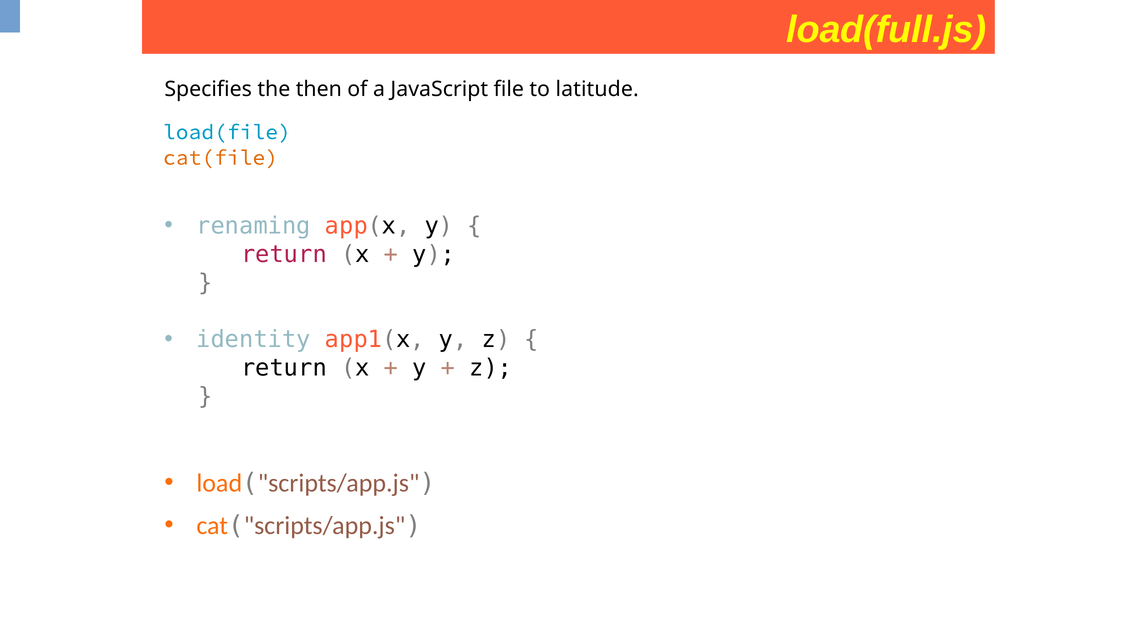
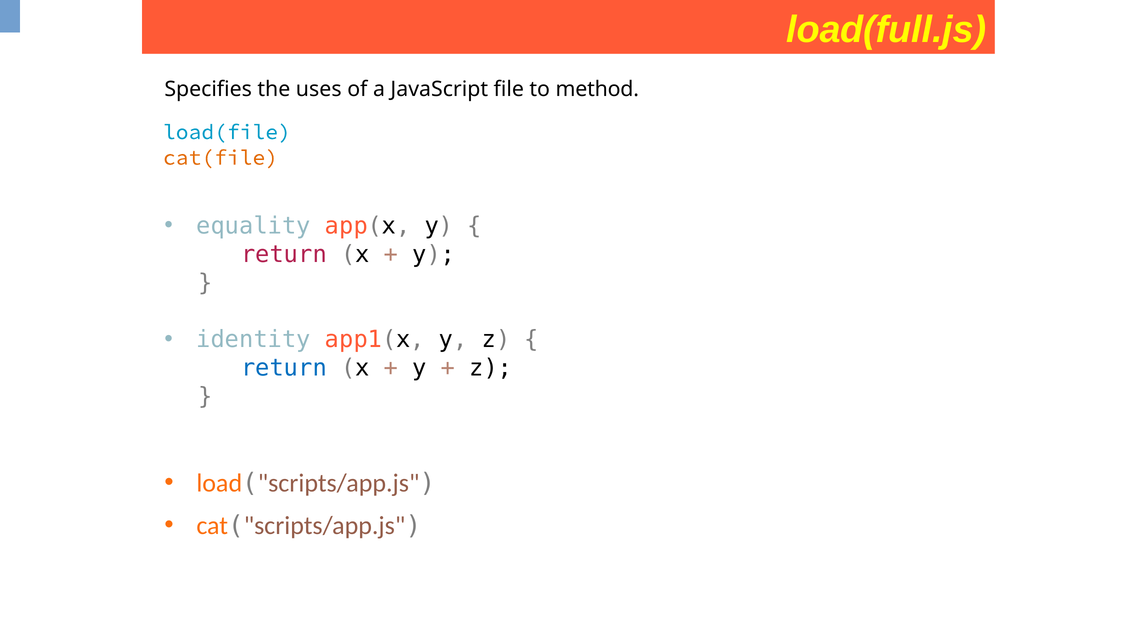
then: then -> uses (319, 90)
latitude: latitude -> method (597, 90)
renaming: renaming -> equality (254, 226)
return colour: black -> blue (284, 368)
